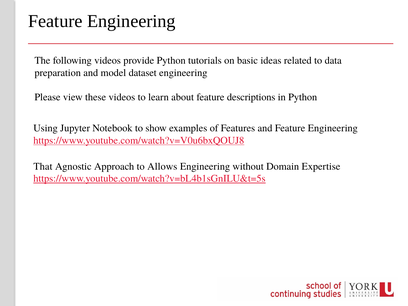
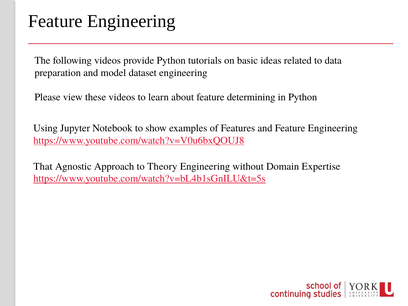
descriptions: descriptions -> determining (251, 97)
Allows: Allows -> Theory (162, 166)
